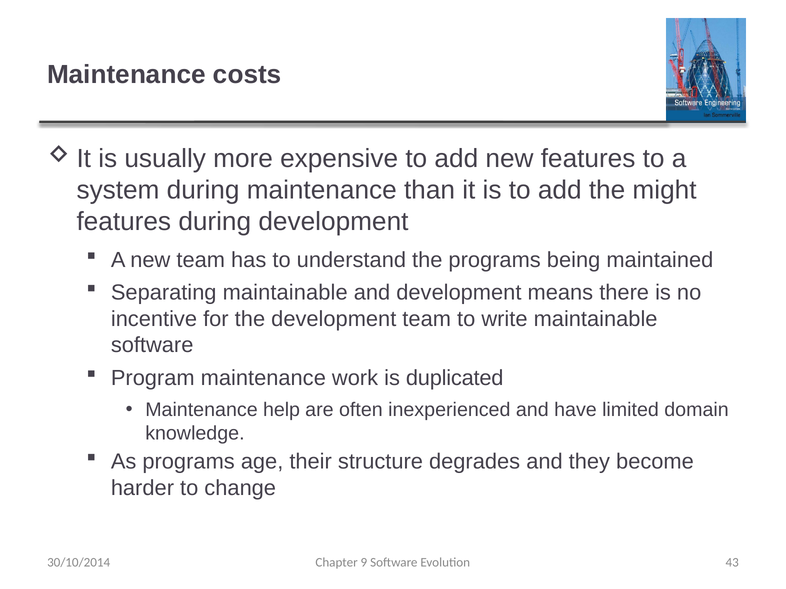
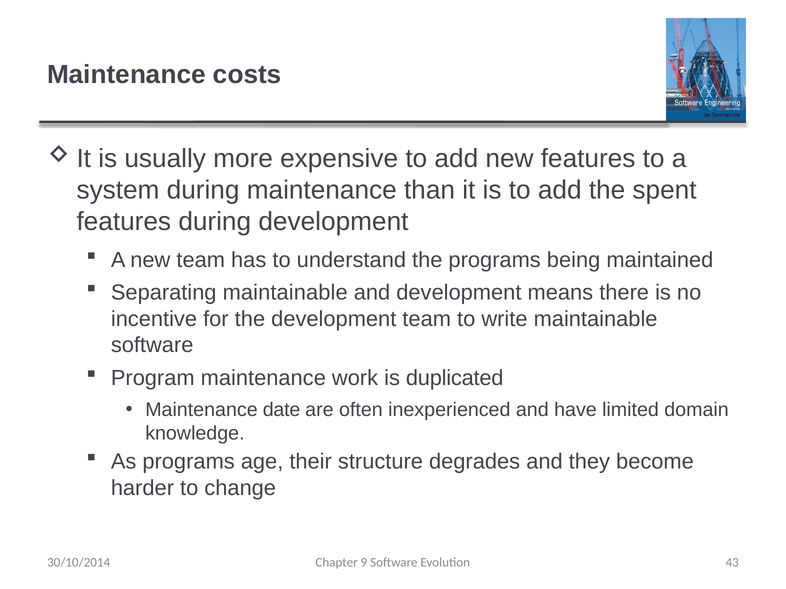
might: might -> spent (665, 190)
help: help -> date (282, 410)
